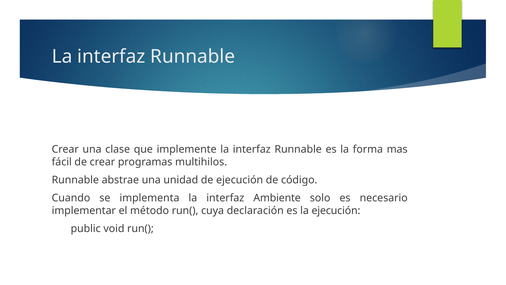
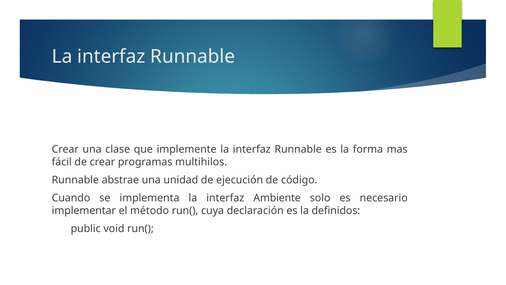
la ejecución: ejecución -> definidos (336, 210)
